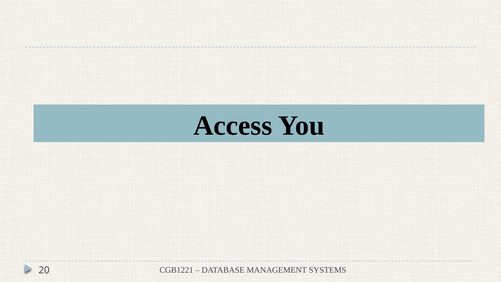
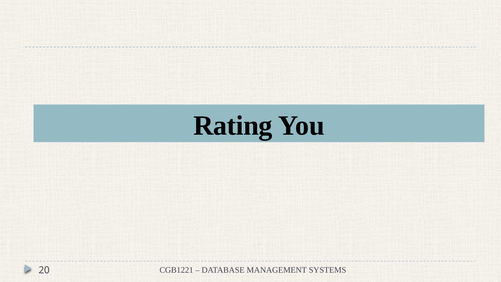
Access: Access -> Rating (233, 126)
